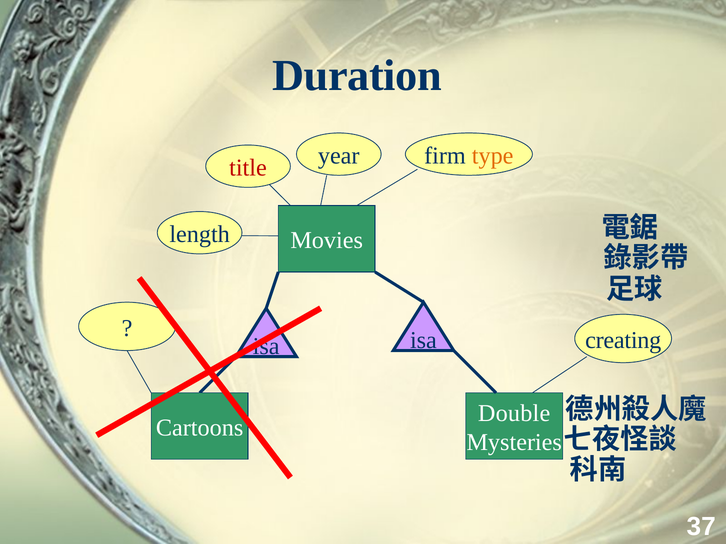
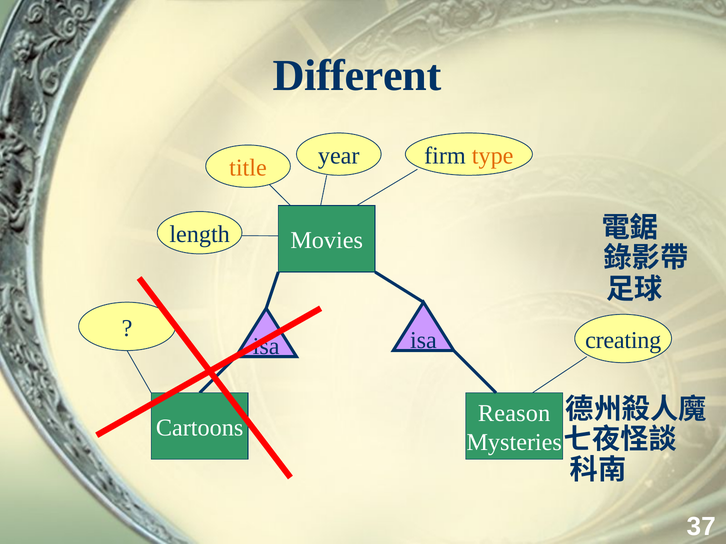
Duration: Duration -> Different (357, 76)
title colour: red -> orange (248, 168)
Double: Double -> Reason (514, 414)
